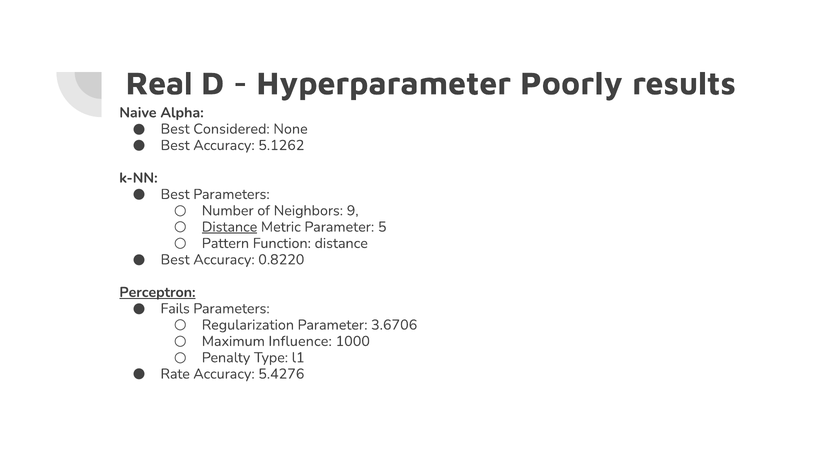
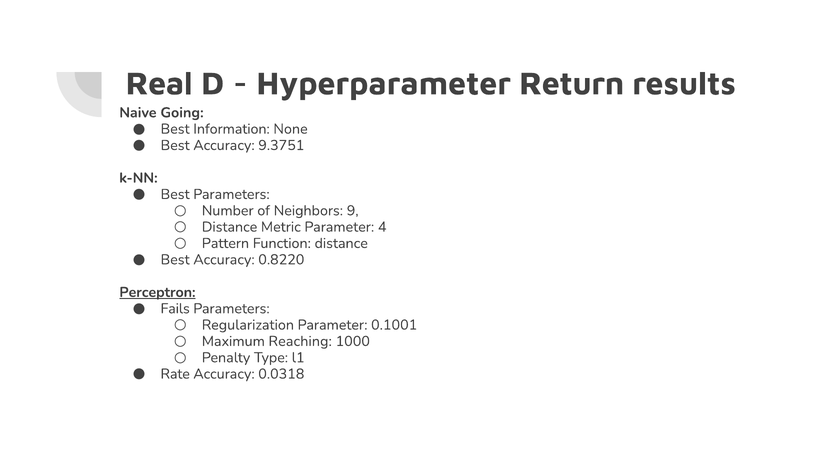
Poorly: Poorly -> Return (572, 84)
Alpha: Alpha -> Going (182, 113)
Considered: Considered -> Information (232, 129)
5.1262: 5.1262 -> 9.3751 (281, 145)
Distance underline: present -> none (230, 227)
5: 5 -> 4 (382, 227)
3.6706: 3.6706 -> 0.1001 (394, 325)
Influence: Influence -> Reaching (300, 341)
5.4276: 5.4276 -> 0.0318 (281, 374)
